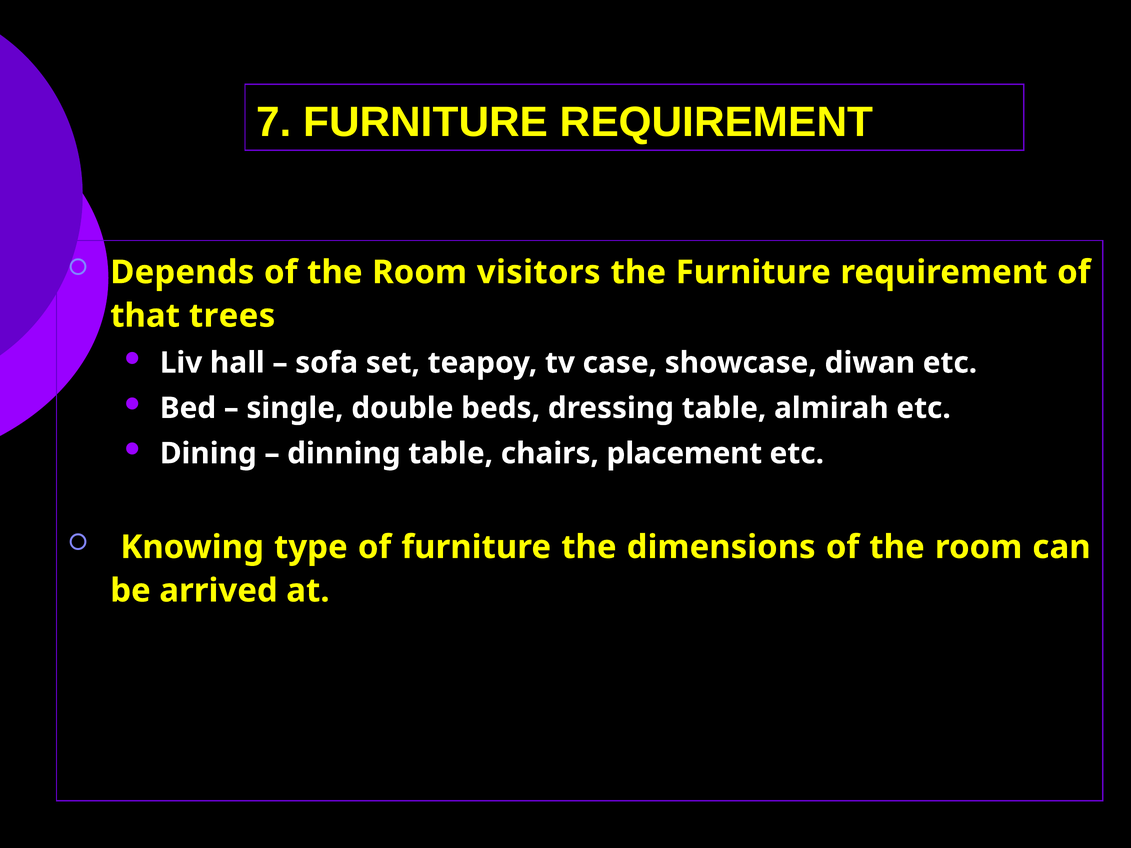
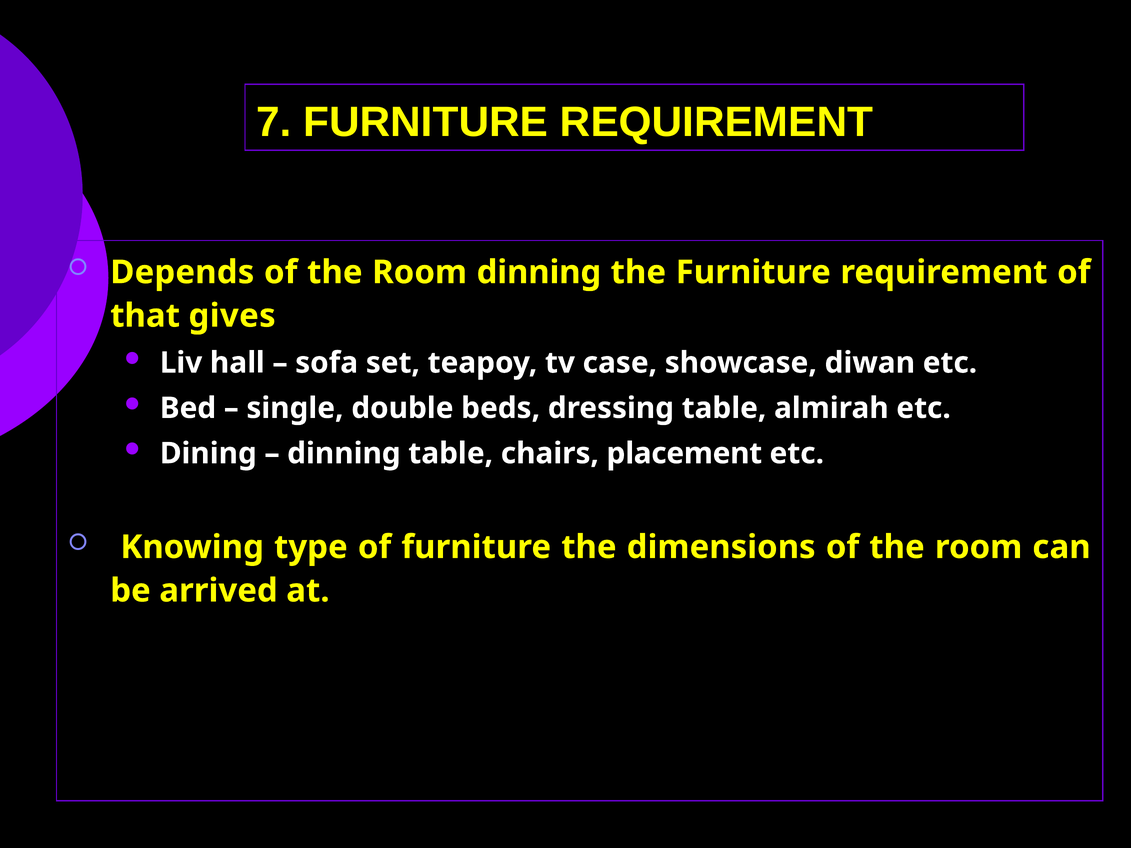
Room visitors: visitors -> dinning (539, 272)
trees: trees -> gives (232, 316)
